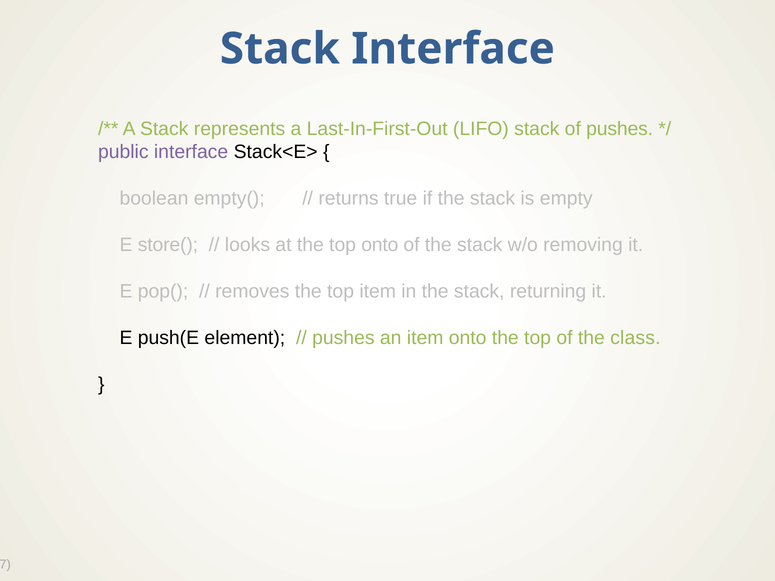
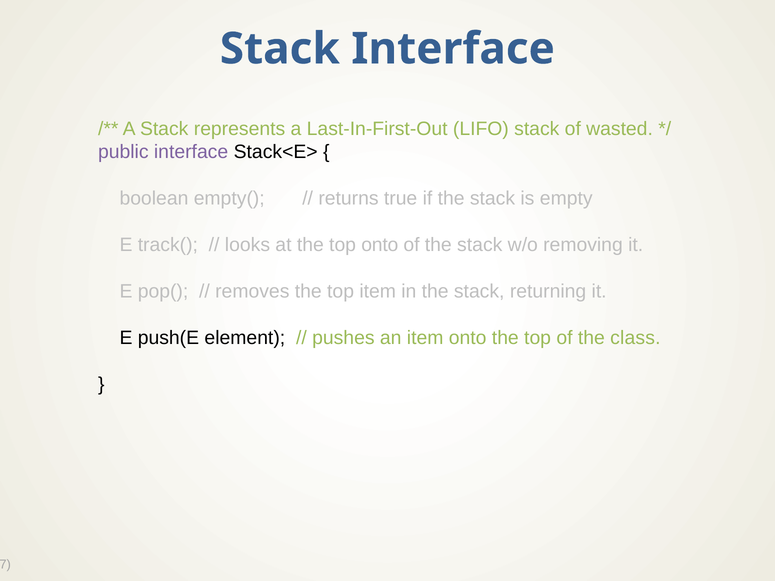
of pushes: pushes -> wasted (620, 129)
store(: store( -> track( (168, 245)
